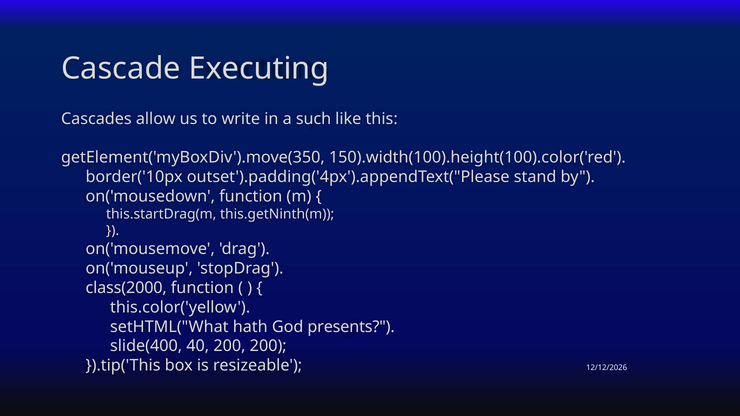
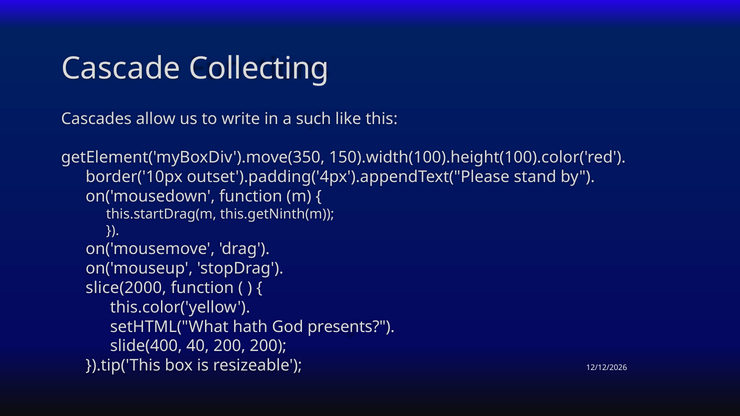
Executing: Executing -> Collecting (259, 69)
class(2000: class(2000 -> slice(2000 (126, 288)
